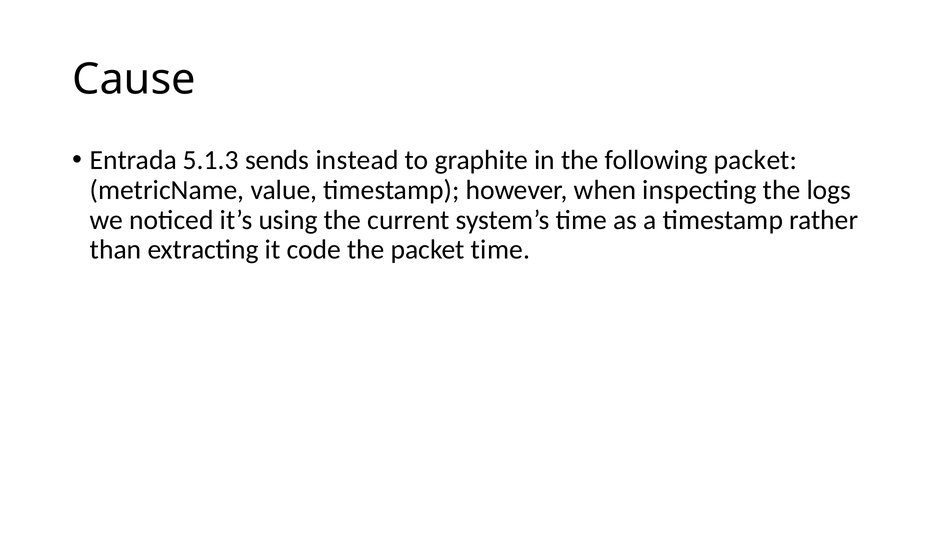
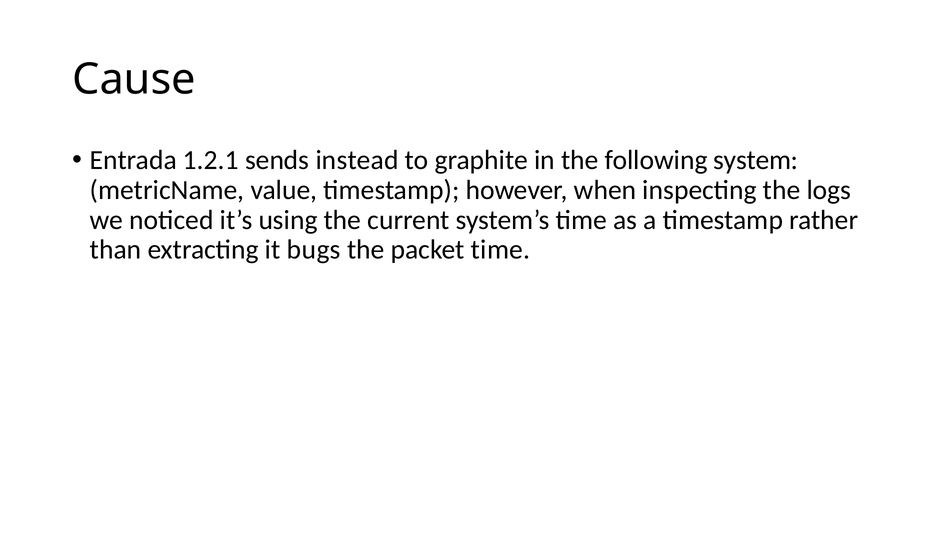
5.1.3: 5.1.3 -> 1.2.1 (211, 160)
following packet: packet -> system (756, 160)
code: code -> bugs (314, 250)
